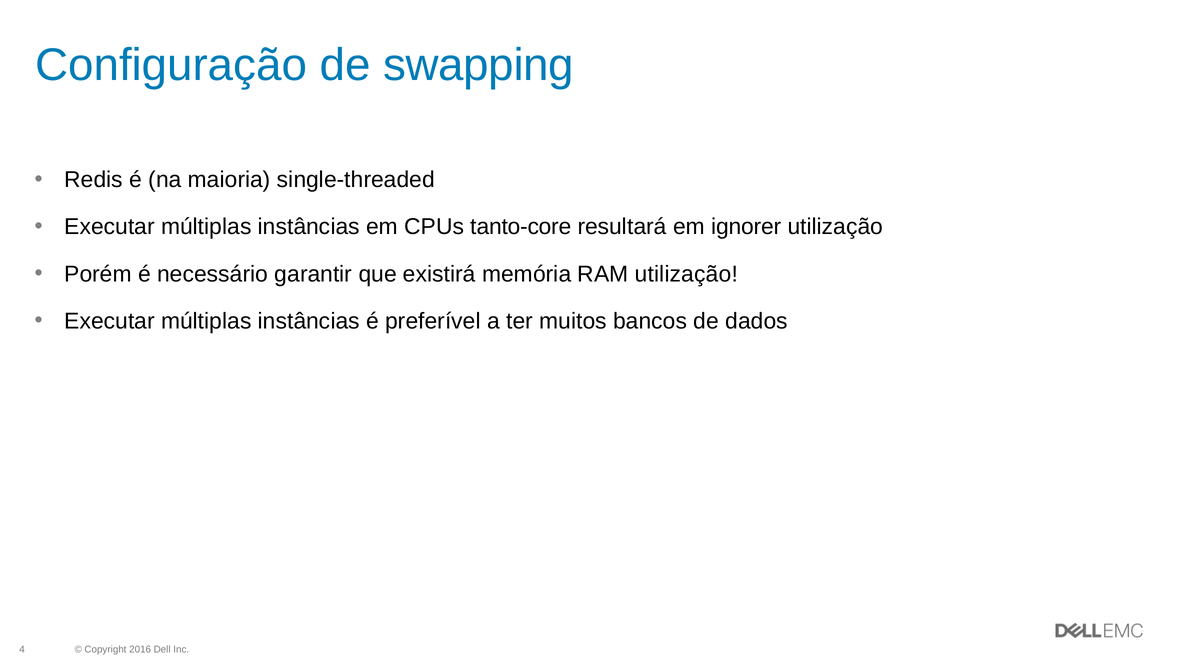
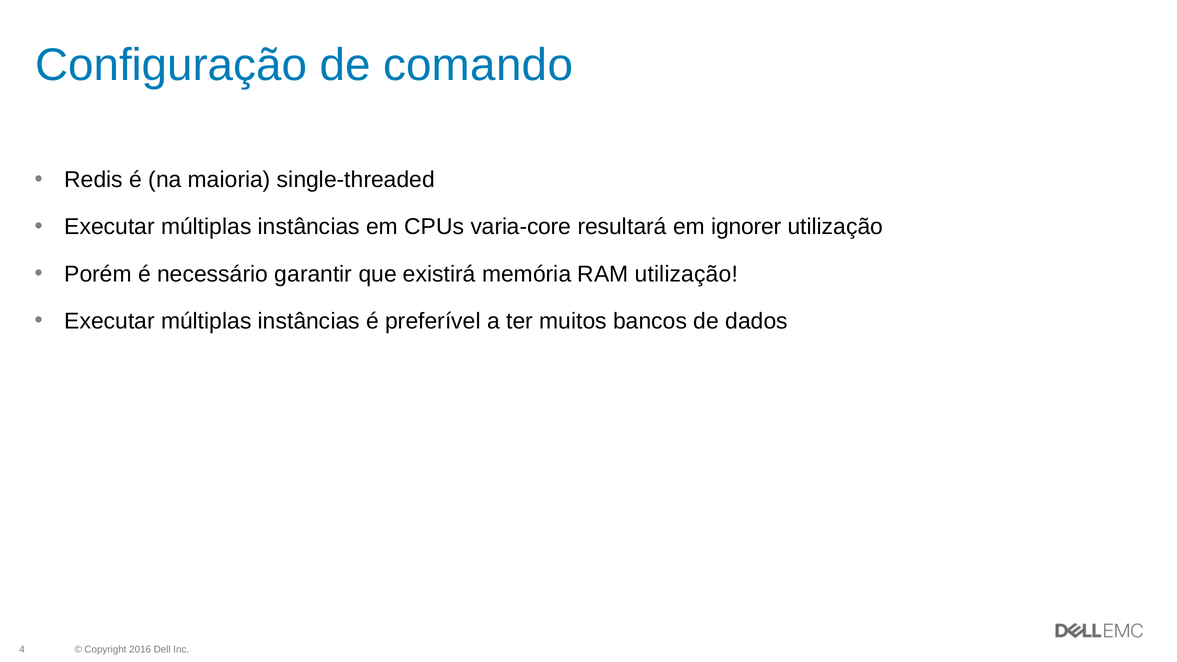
swapping: swapping -> comando (478, 65)
tanto-core: tanto-core -> varia-core (521, 227)
